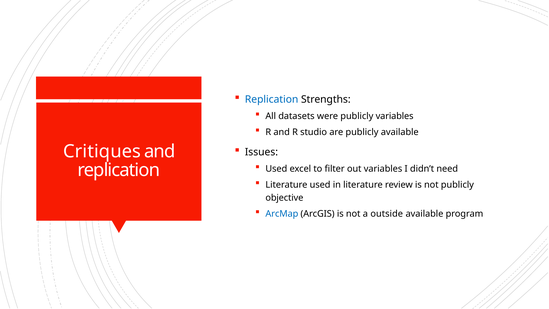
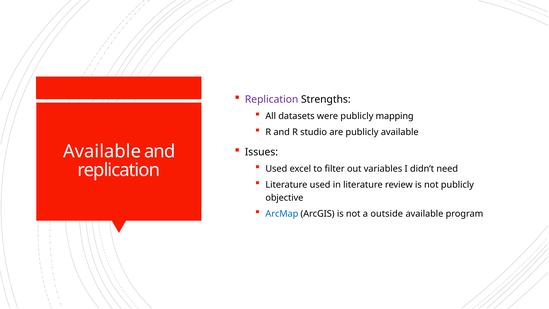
Replication colour: blue -> purple (272, 99)
publicly variables: variables -> mapping (395, 116)
Critiques: Critiques -> Available (102, 151)
